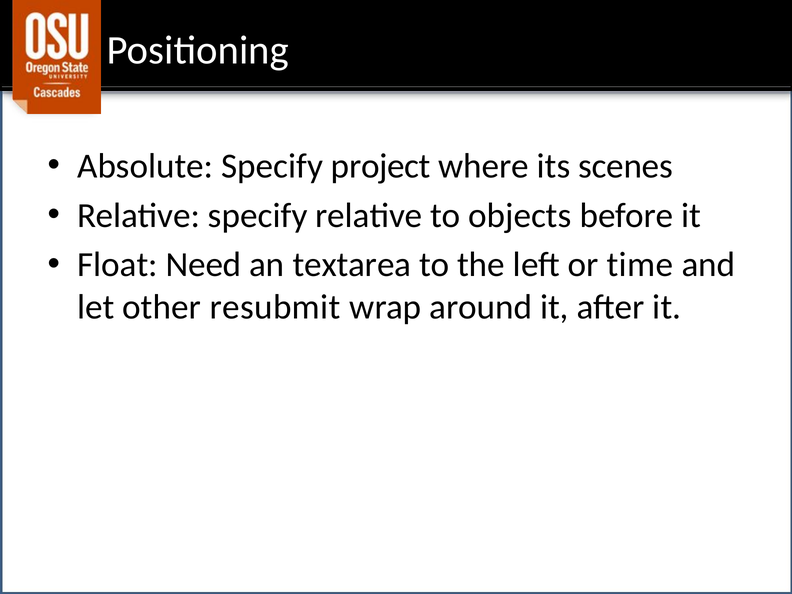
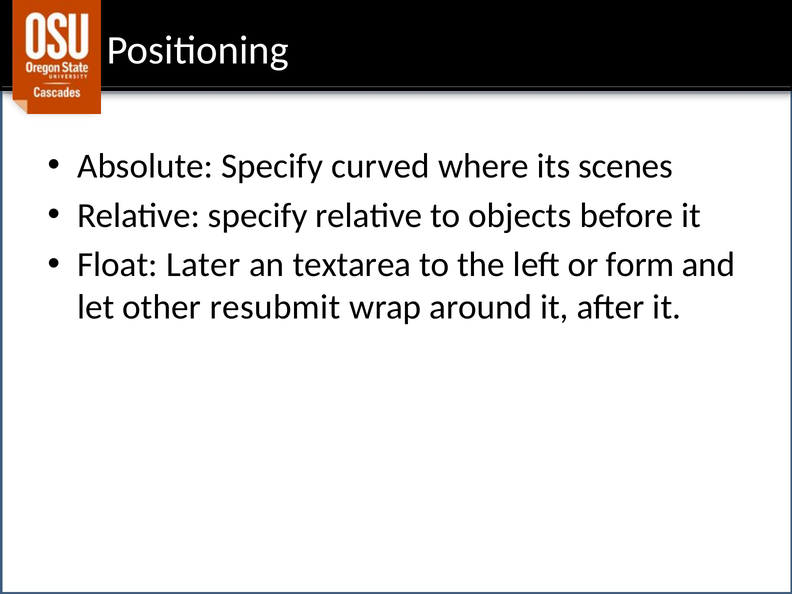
project: project -> curved (381, 166)
Need: Need -> Later (203, 265)
time: time -> form (640, 265)
